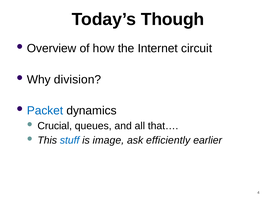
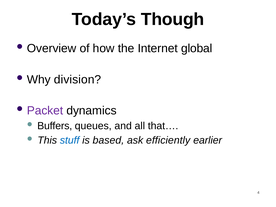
circuit: circuit -> global (197, 48)
Packet colour: blue -> purple (45, 111)
Crucial: Crucial -> Buffers (55, 126)
image: image -> based (108, 140)
